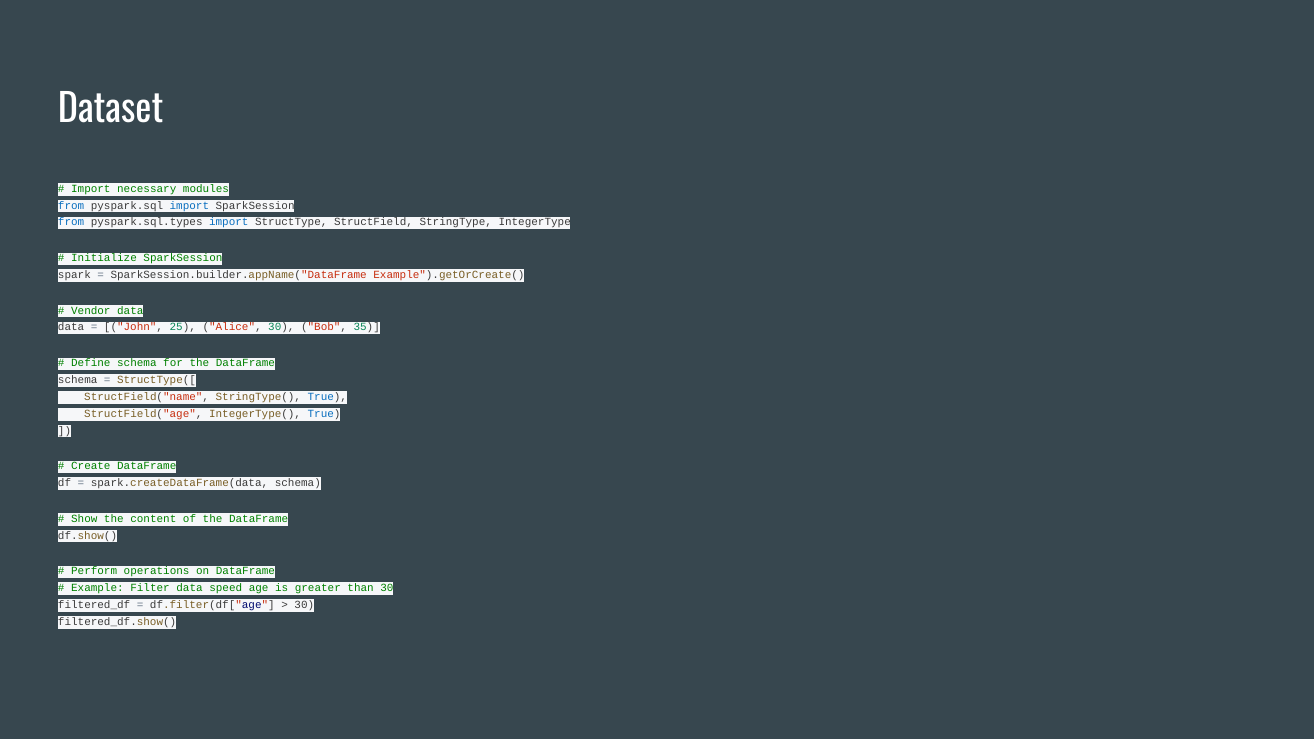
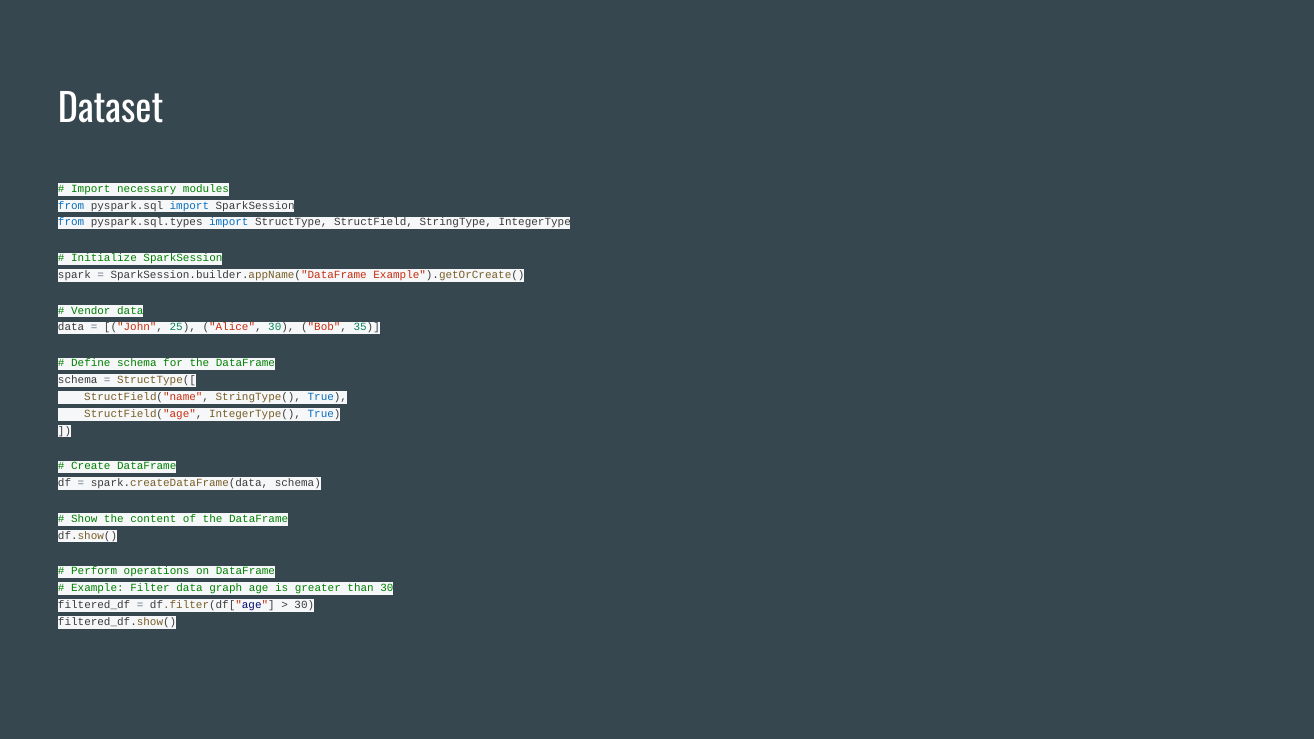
speed: speed -> graph (226, 588)
